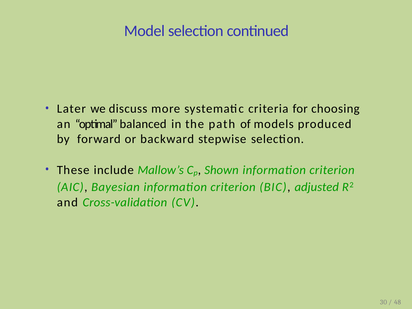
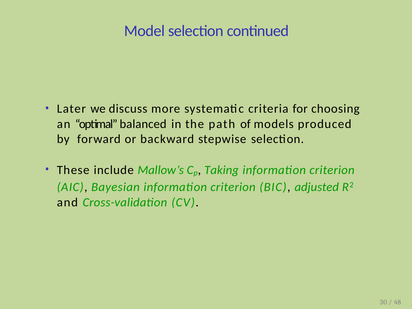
Shown: Shown -> Taking (221, 170)
